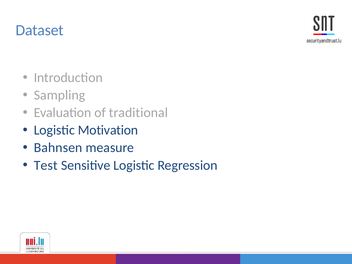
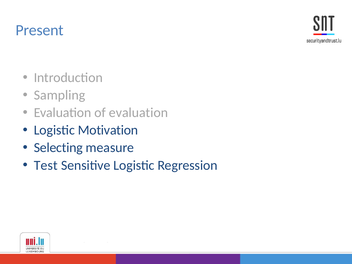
Dataset: Dataset -> Present (40, 30)
of traditional: traditional -> evaluation (138, 113)
Bahnsen: Bahnsen -> Selecting (58, 148)
